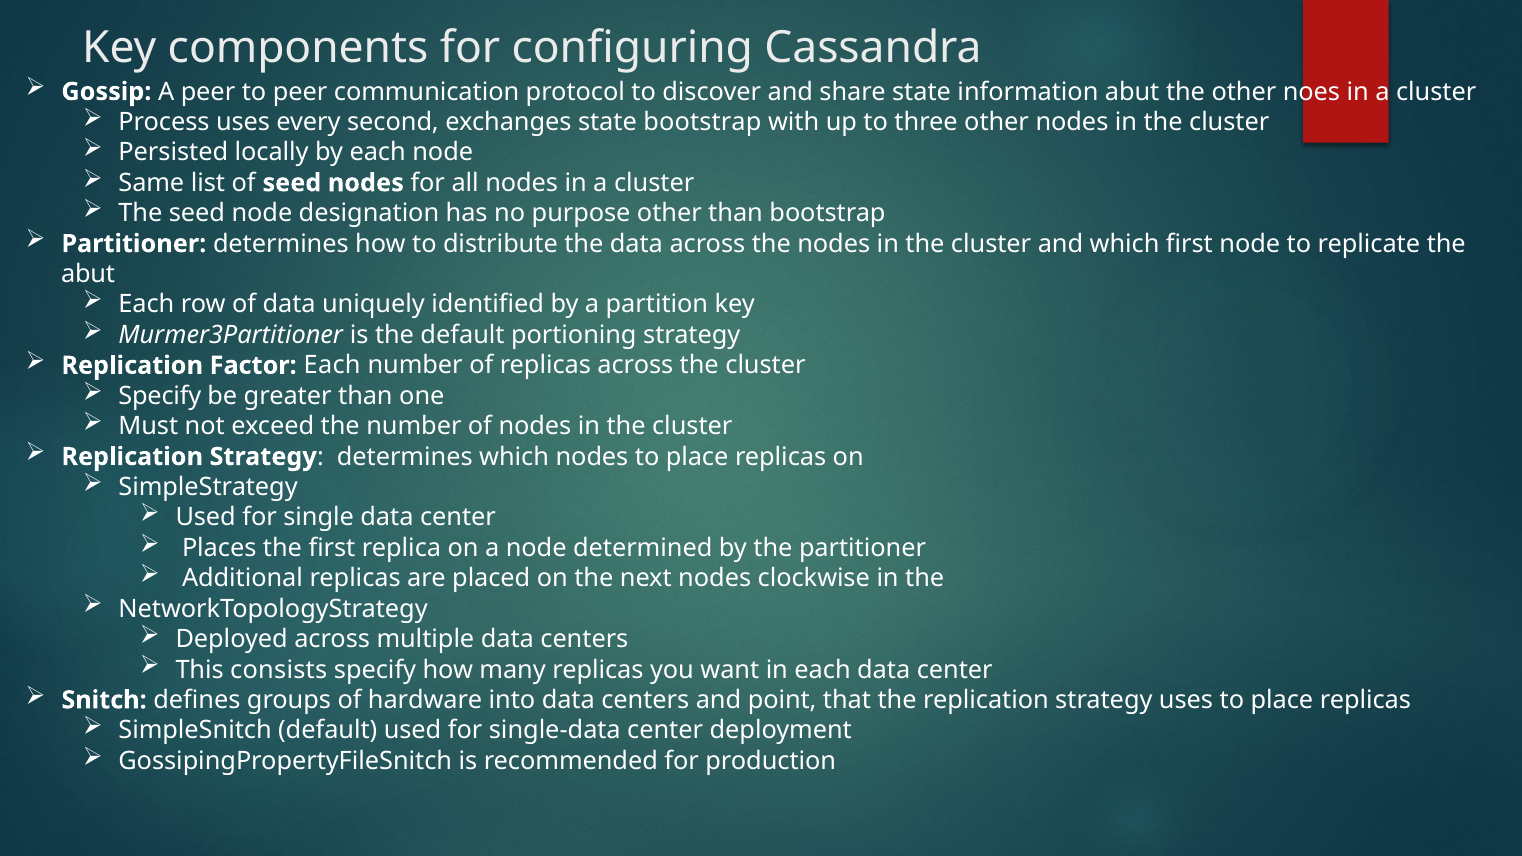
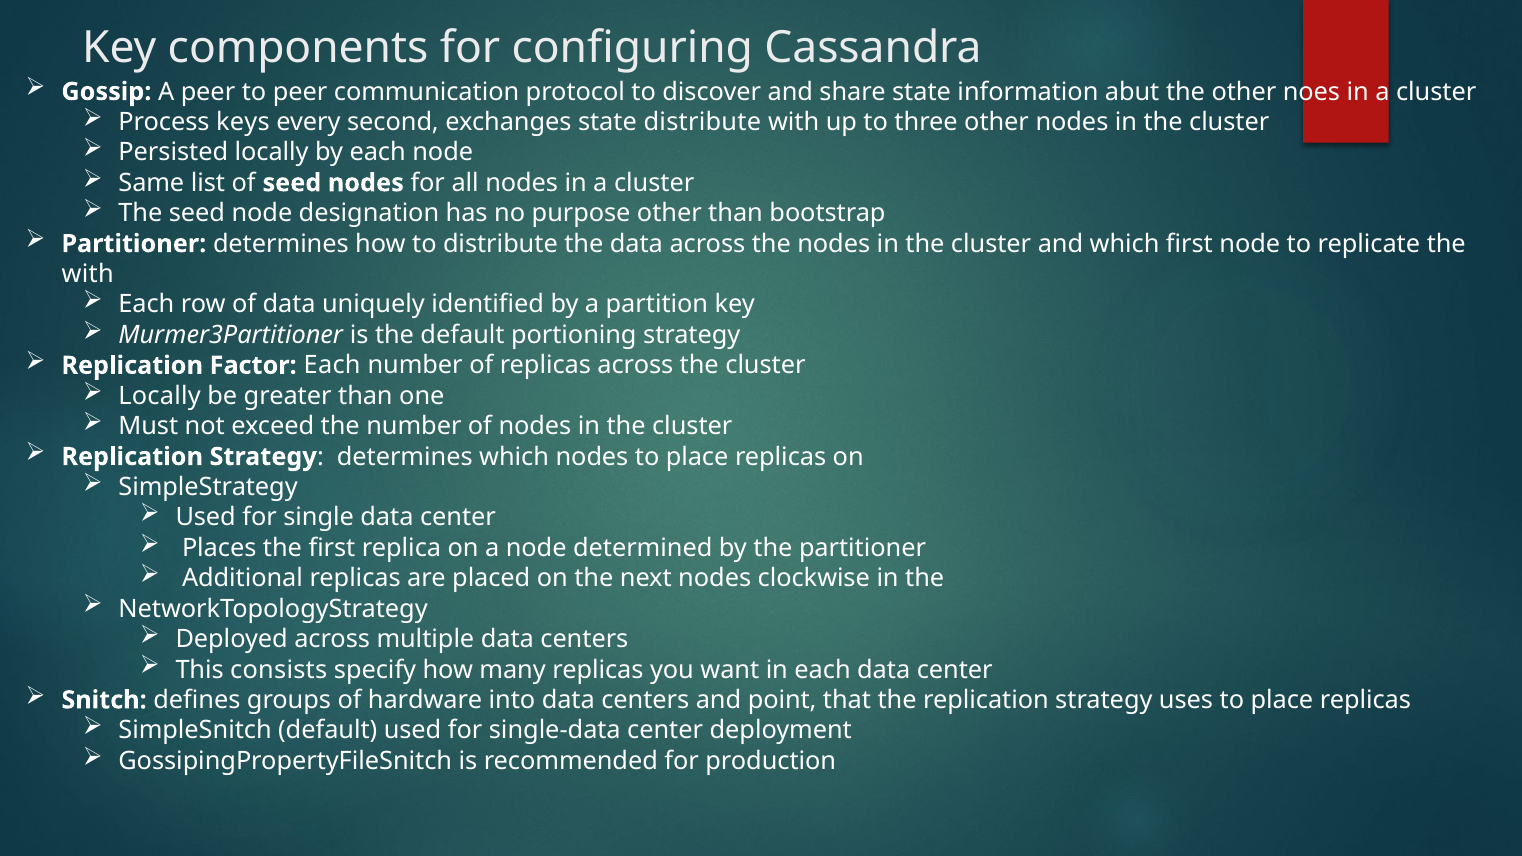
Process uses: uses -> keys (243, 122)
state bootstrap: bootstrap -> distribute (702, 122)
abut: abut -> with (88, 274)
Specify: Specify -> Locally (160, 396)
